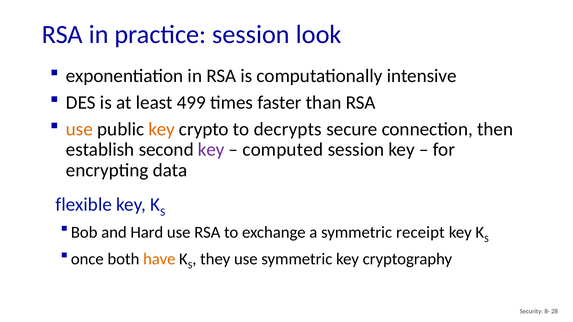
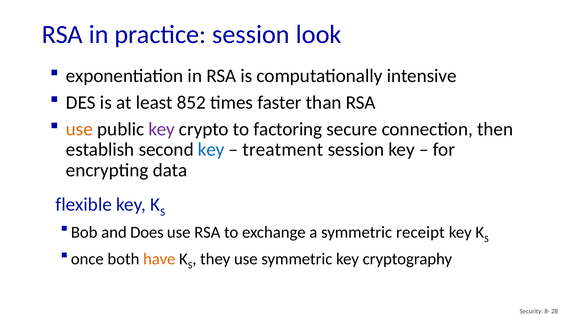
499: 499 -> 852 (191, 103)
key colour: orange -> purple (162, 129)
decrypts: decrypts -> factoring (288, 129)
key colour: purple -> blue (211, 150)
computed: computed -> treatment (283, 150)
Hard: Hard -> Does (147, 233)
